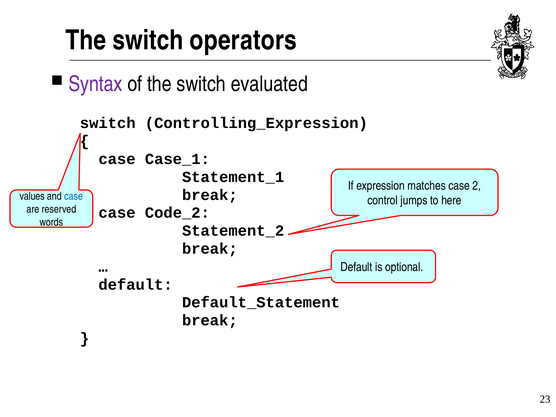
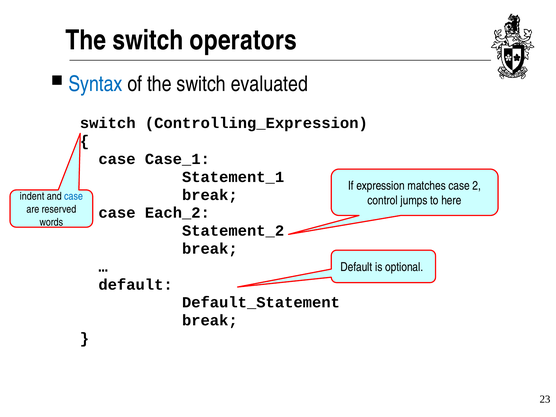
Syntax colour: purple -> blue (95, 84)
values: values -> indent (32, 196)
Code_2: Code_2 -> Each_2 (177, 213)
